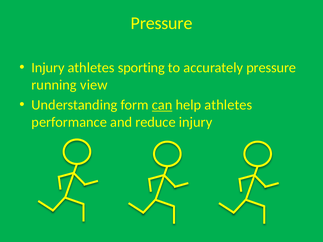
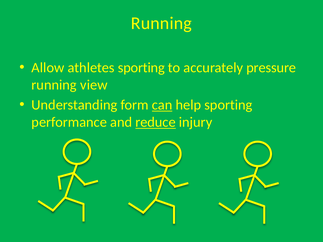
Pressure: Pressure -> Running (161, 23)
Injury: Injury -> Allow (48, 68)
help athletes: athletes -> sporting (228, 105)
reduce underline: none -> present (156, 122)
